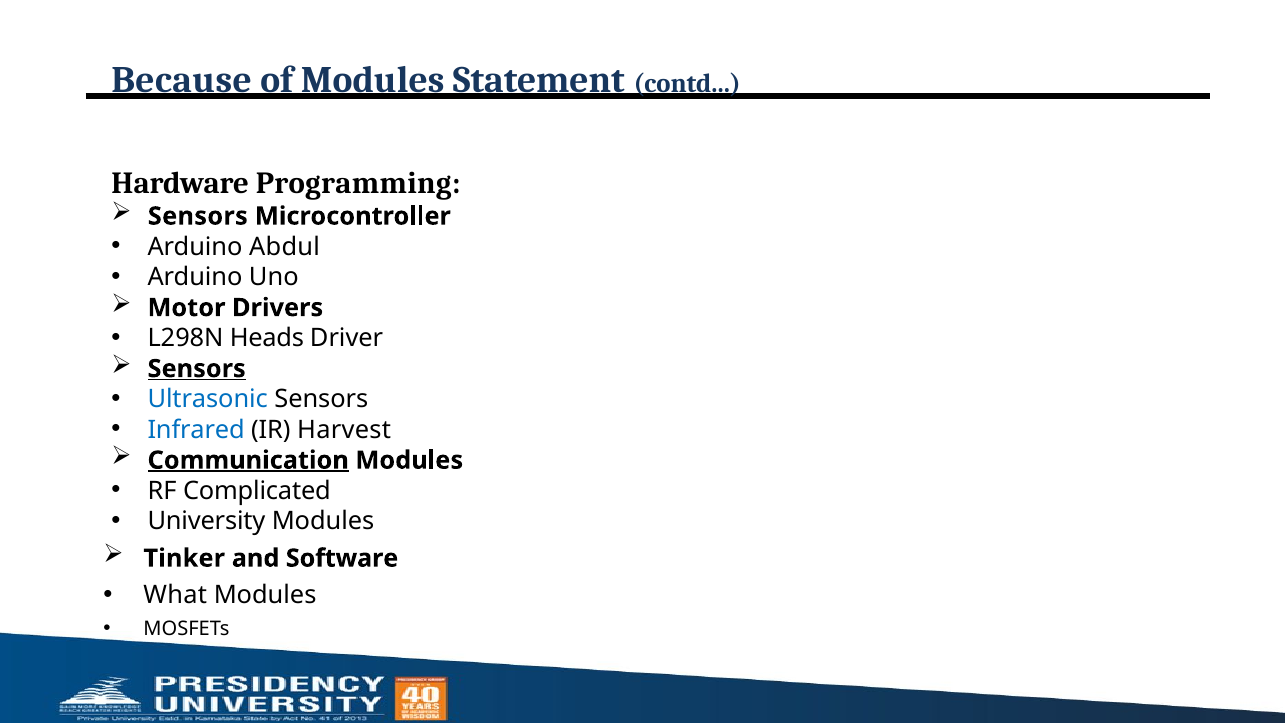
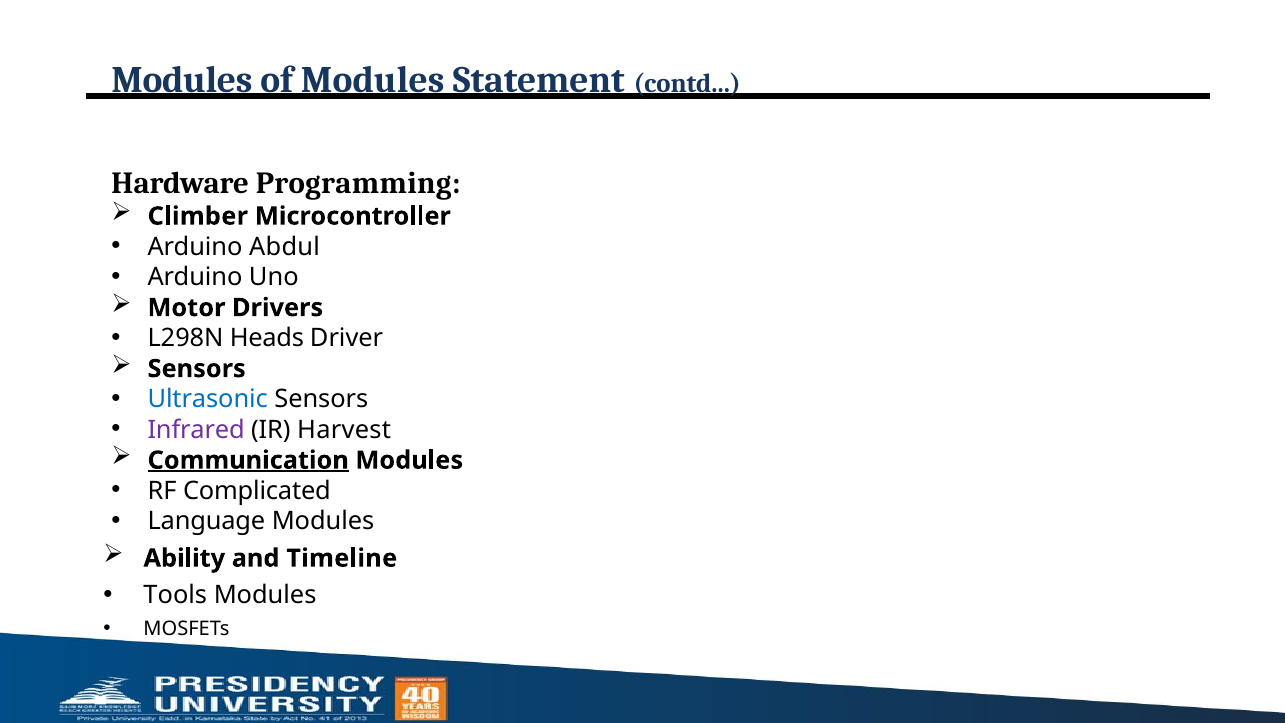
Because: Because -> Modules (182, 80)
Sensors: Sensors -> Climber (198, 216)
Sensors underline: present -> none (197, 369)
Infrared colour: blue -> purple (196, 430)
University: University -> Language (206, 521)
Tinker: Tinker -> Ability (184, 558)
Software: Software -> Timeline (342, 558)
What: What -> Tools (175, 595)
